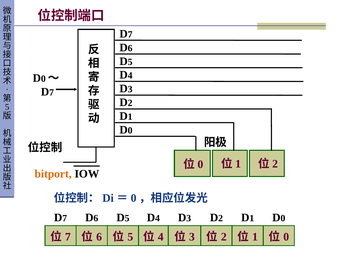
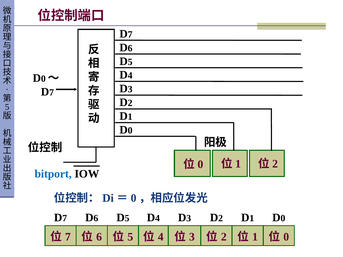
bitport colour: orange -> blue (53, 174)
